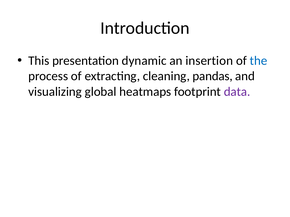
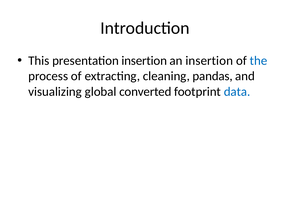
presentation dynamic: dynamic -> insertion (144, 61)
heatmaps: heatmaps -> converted (145, 92)
data colour: purple -> blue (237, 92)
